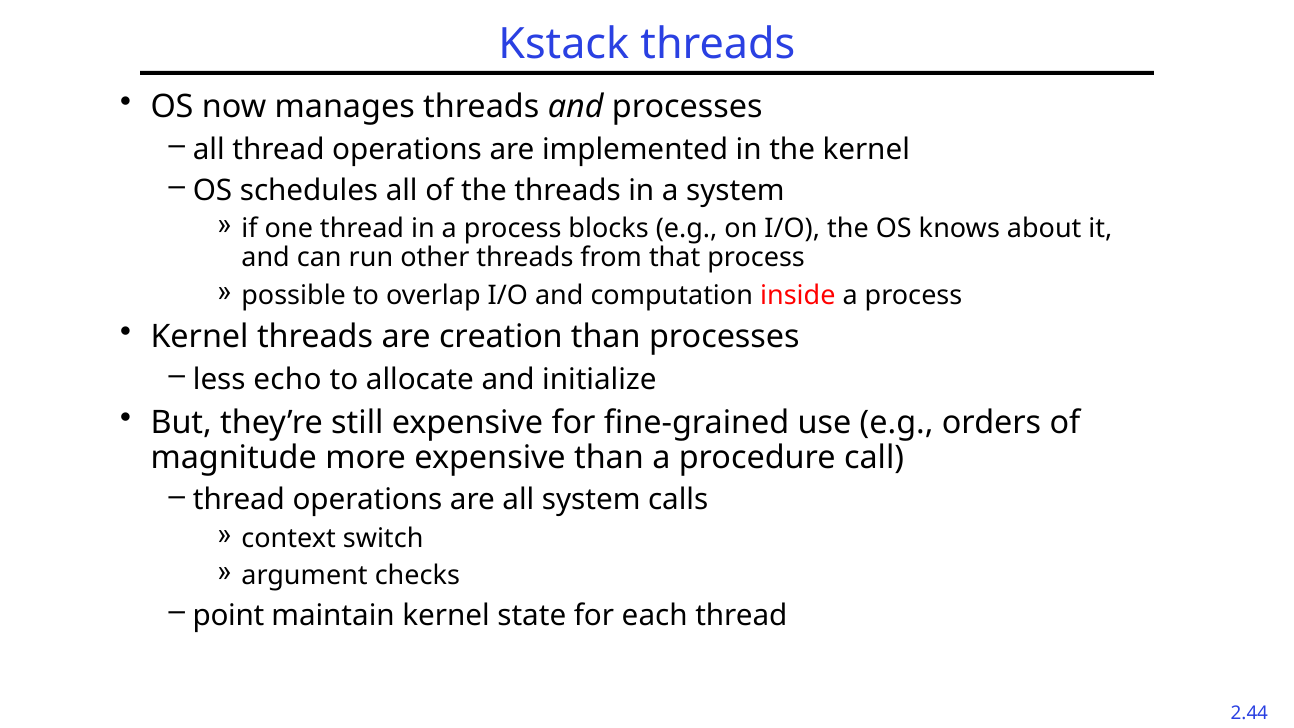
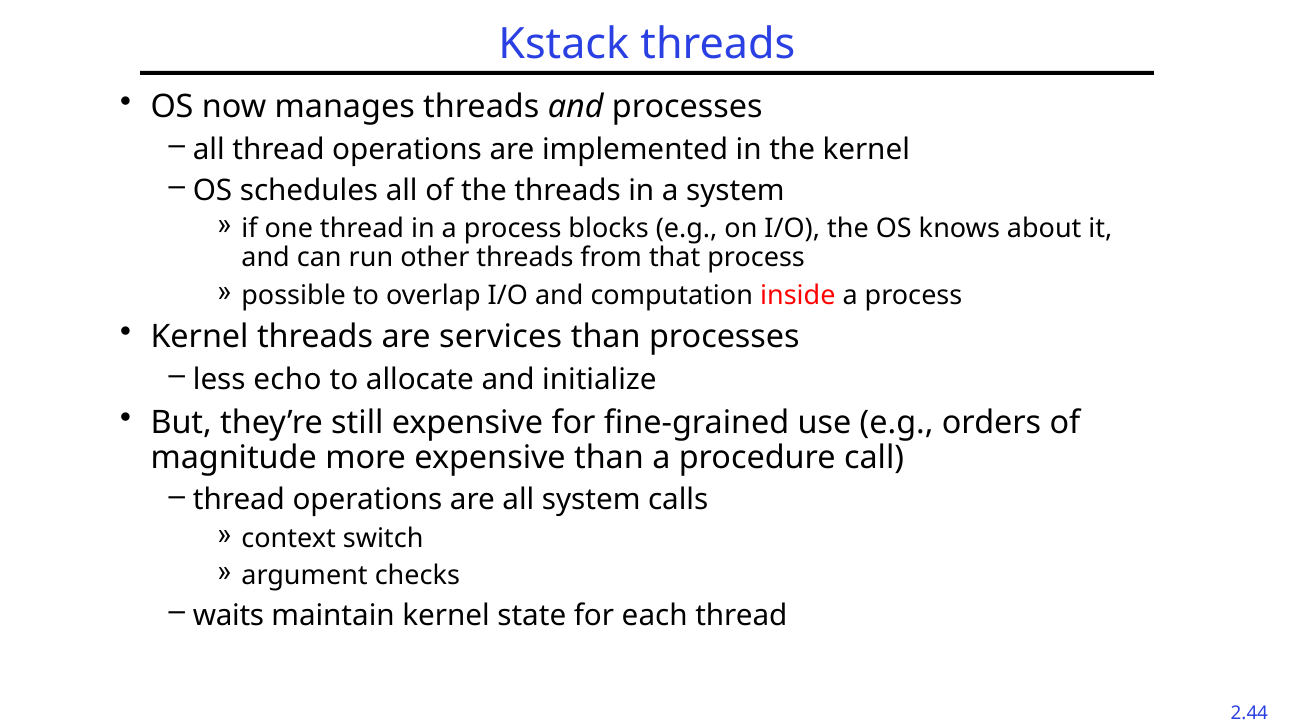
creation: creation -> services (501, 337)
point: point -> waits (228, 615)
